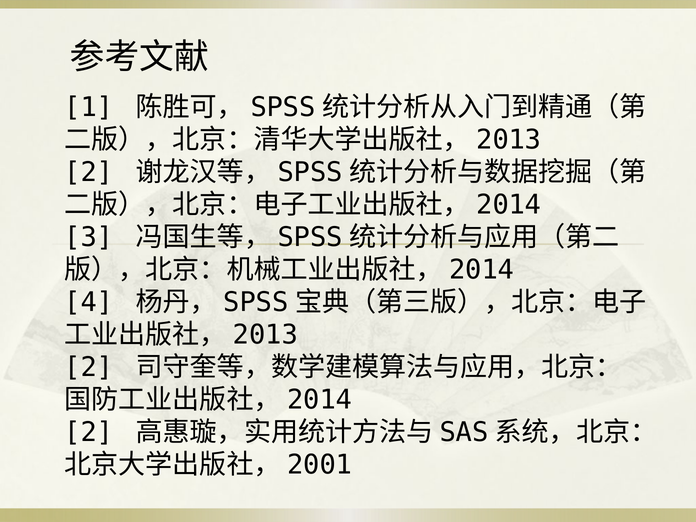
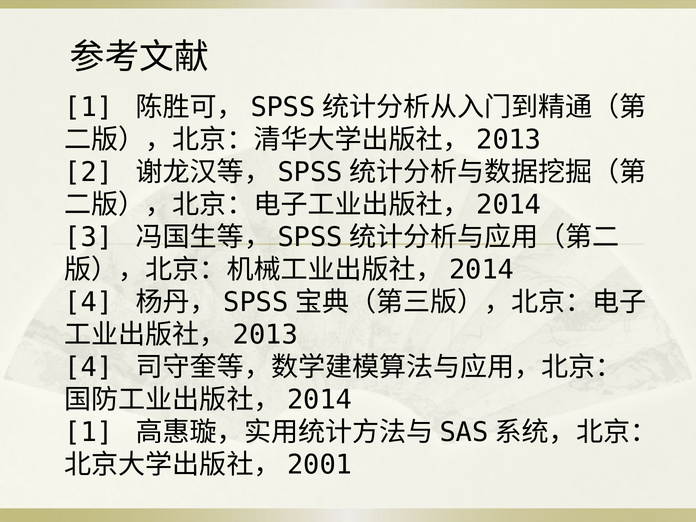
2: 2 -> 4 (89, 367)
2: 2 -> 1 (89, 432)
